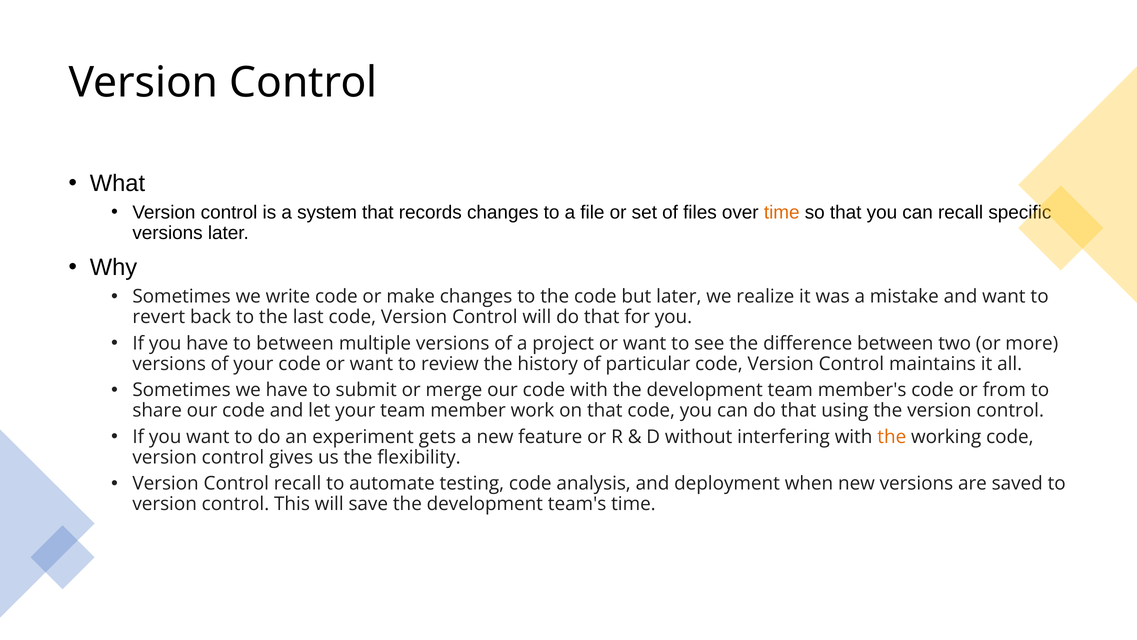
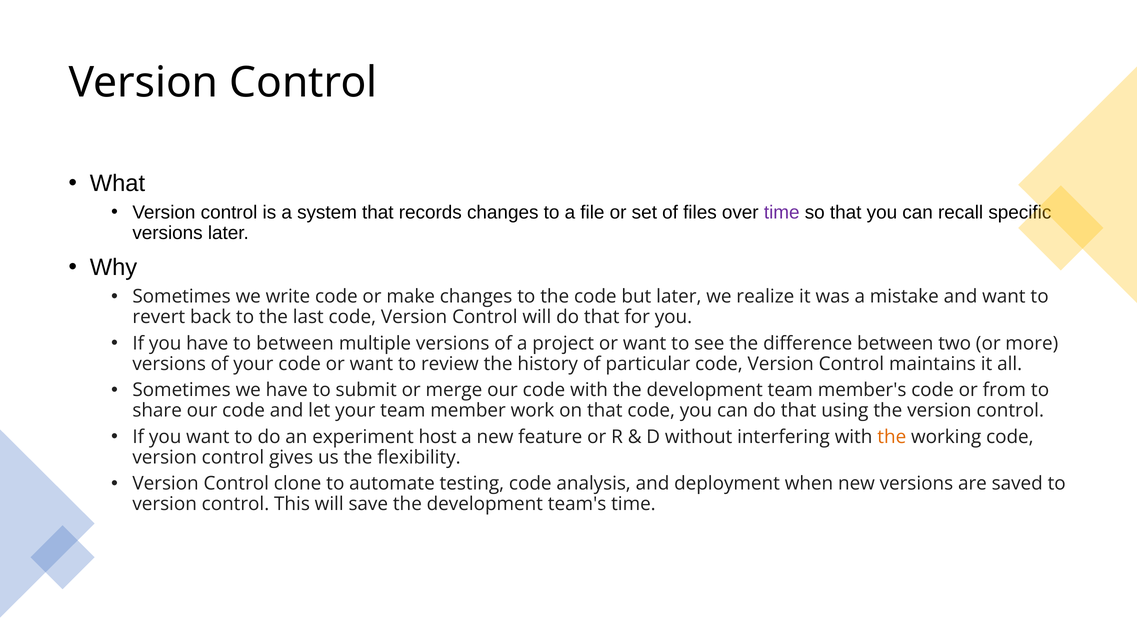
time colour: orange -> purple (782, 212)
gets: gets -> host (438, 437)
Control recall: recall -> clone (298, 483)
